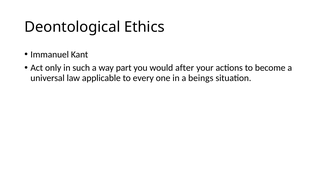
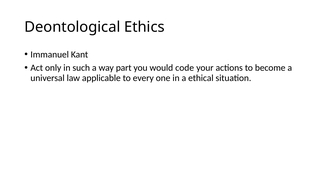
after: after -> code (185, 68)
beings: beings -> ethical (201, 78)
